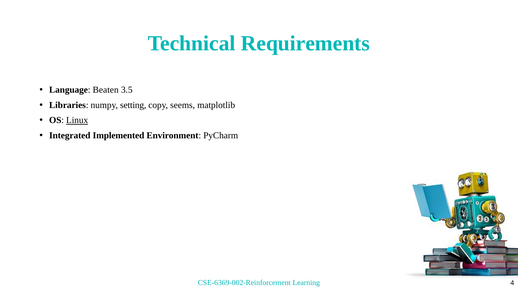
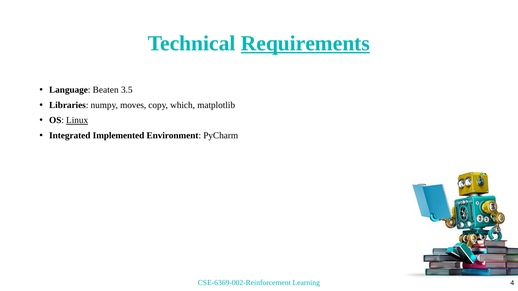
Requirements underline: none -> present (305, 43)
setting: setting -> moves (133, 105)
seems: seems -> which (183, 105)
